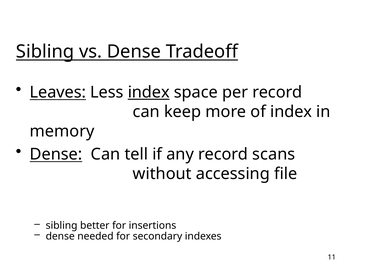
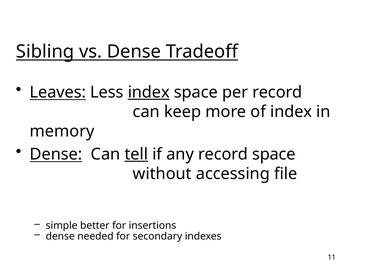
tell underline: none -> present (136, 154)
record scans: scans -> space (274, 154)
sibling: sibling -> simple (62, 226)
